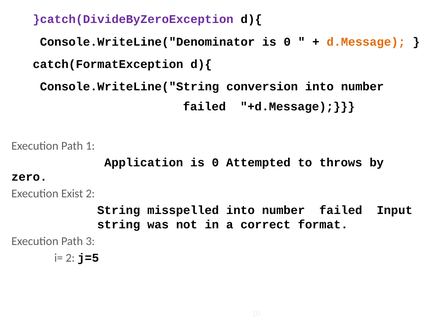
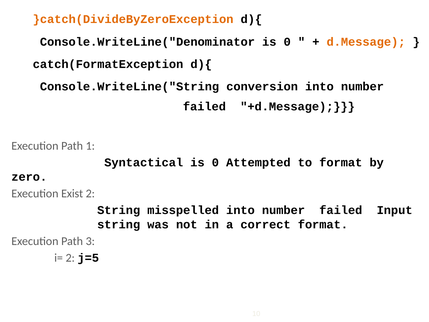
}catch(DivideByZeroException colour: purple -> orange (133, 19)
Application: Application -> Syntactical (144, 162)
to throws: throws -> format (341, 162)
